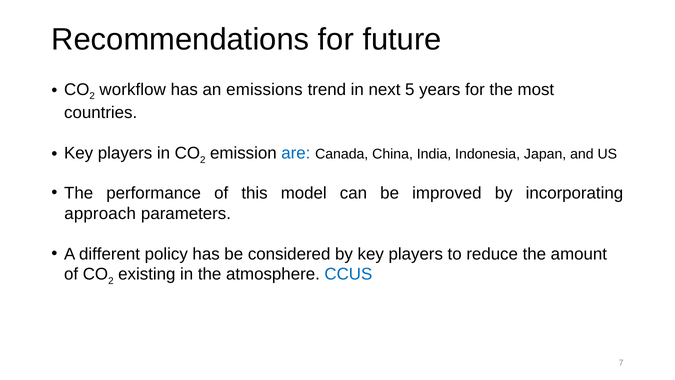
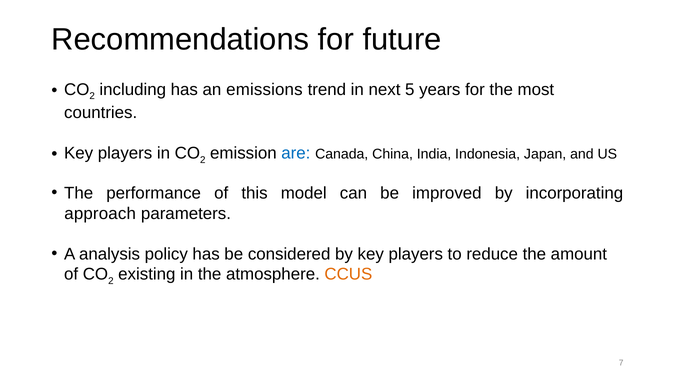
workflow: workflow -> including (133, 90)
different: different -> analysis (110, 254)
CCUS colour: blue -> orange (348, 274)
